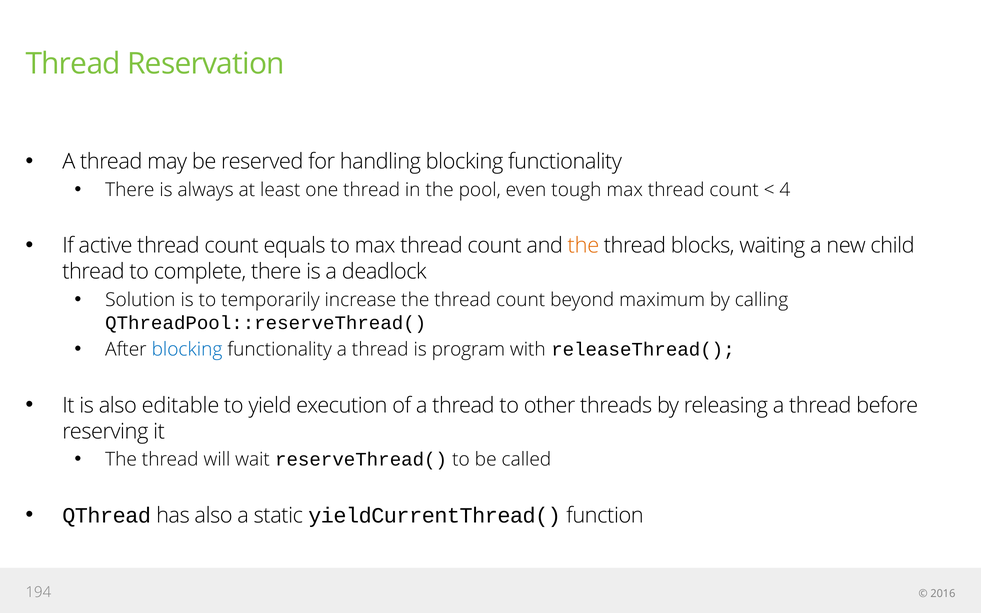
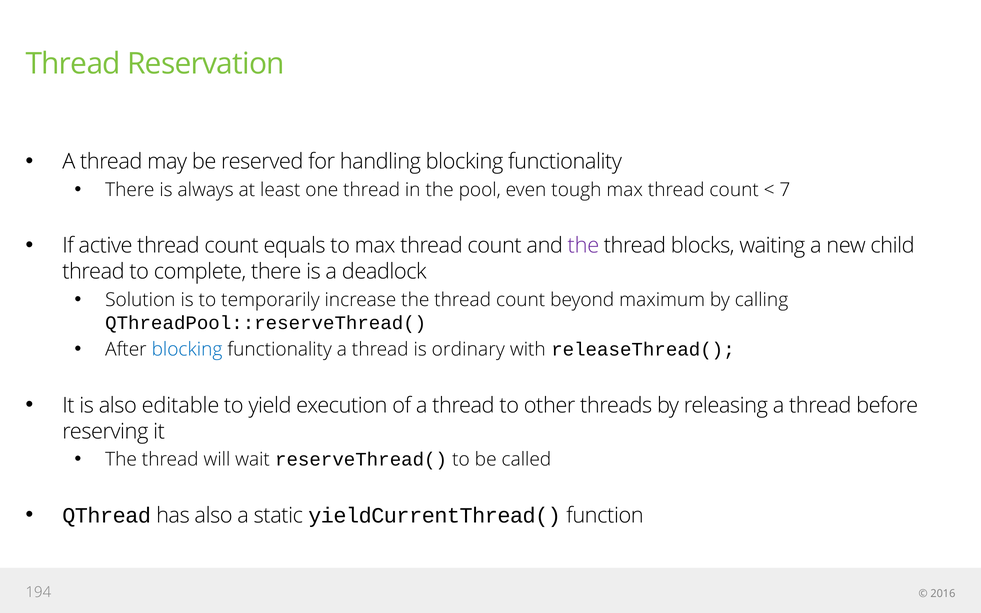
4: 4 -> 7 (785, 190)
the colour: orange -> purple (583, 246)
program: program -> ordinary (468, 350)
